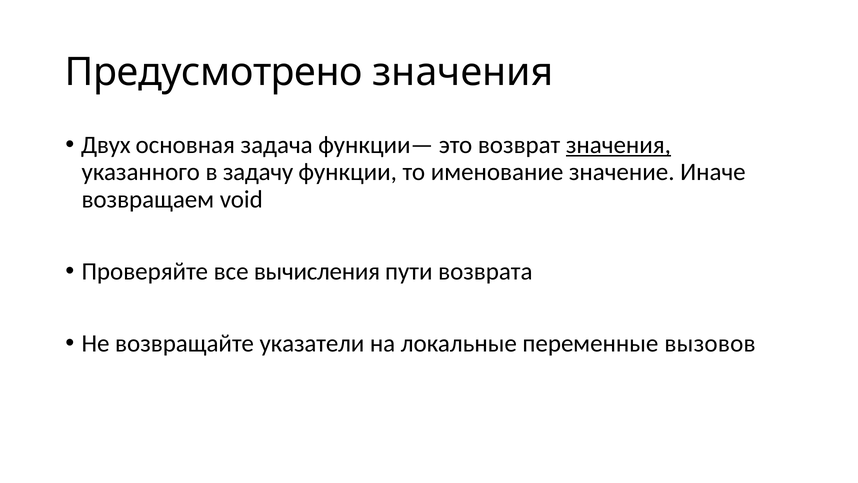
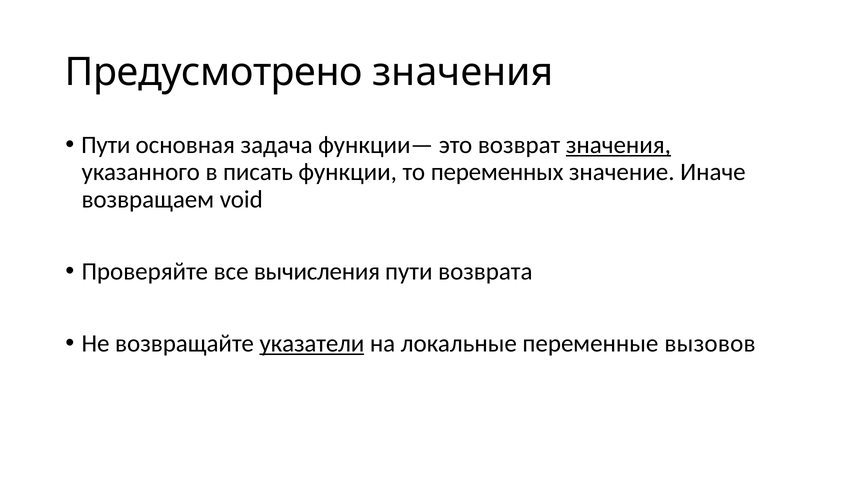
Двух: Двух -> Пути (106, 145)
задачу: задачу -> писать (258, 172)
именование: именование -> переменных (497, 172)
указатели underline: none -> present (312, 343)
